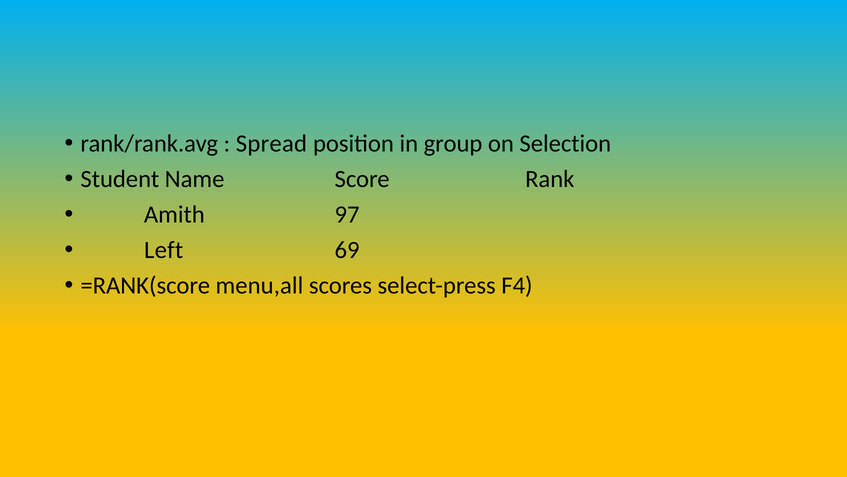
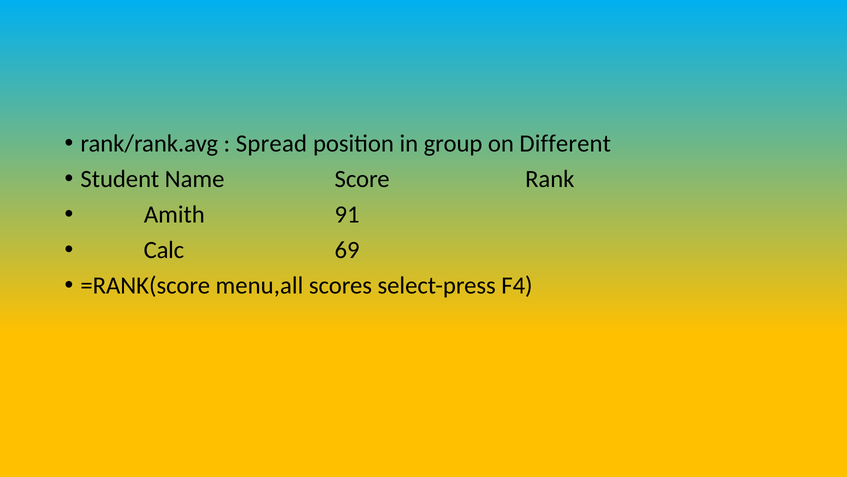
Selection: Selection -> Different (565, 143)
97: 97 -> 91 (347, 214)
Left: Left -> Calc (164, 250)
